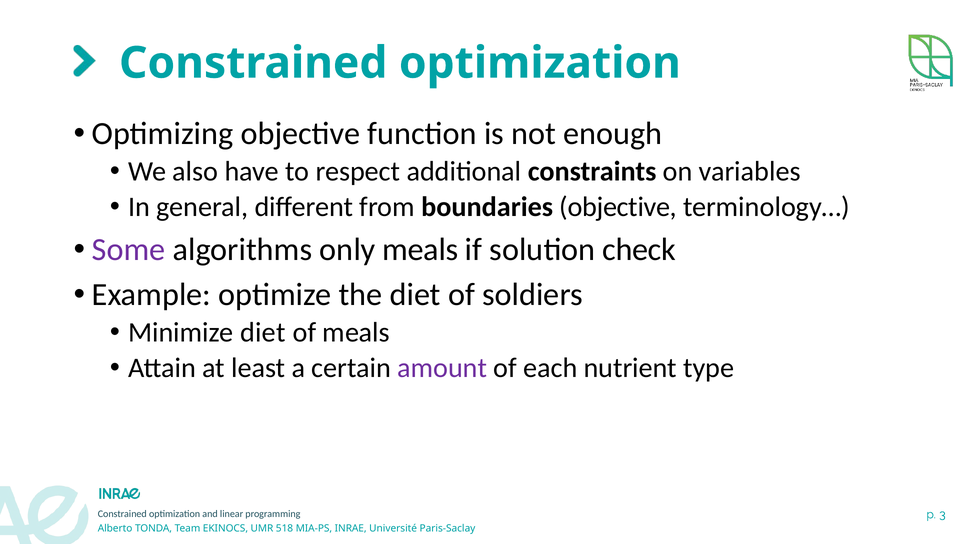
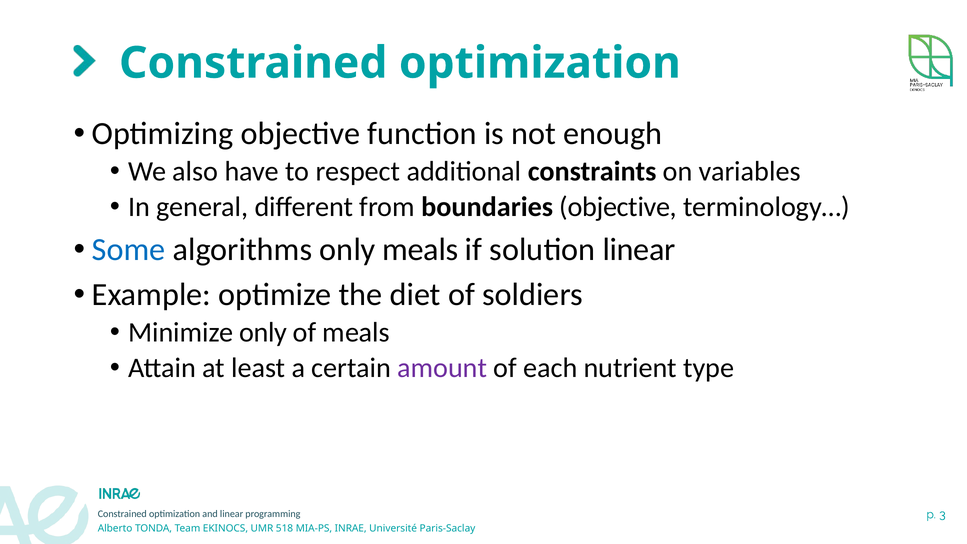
Some colour: purple -> blue (129, 250)
solution check: check -> linear (639, 250)
Minimize diet: diet -> only (263, 332)
